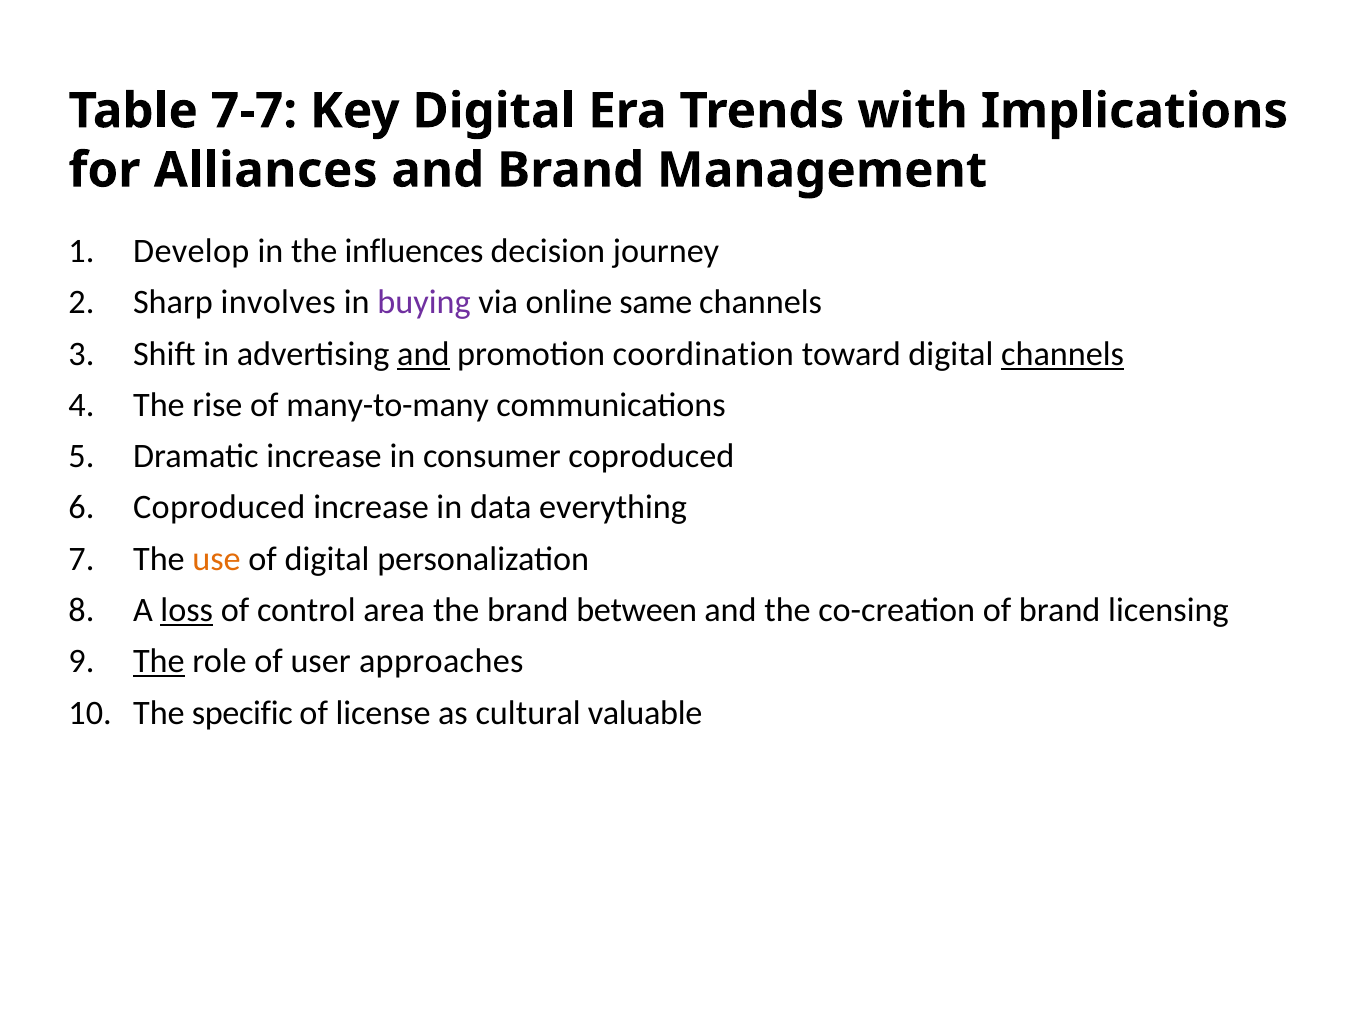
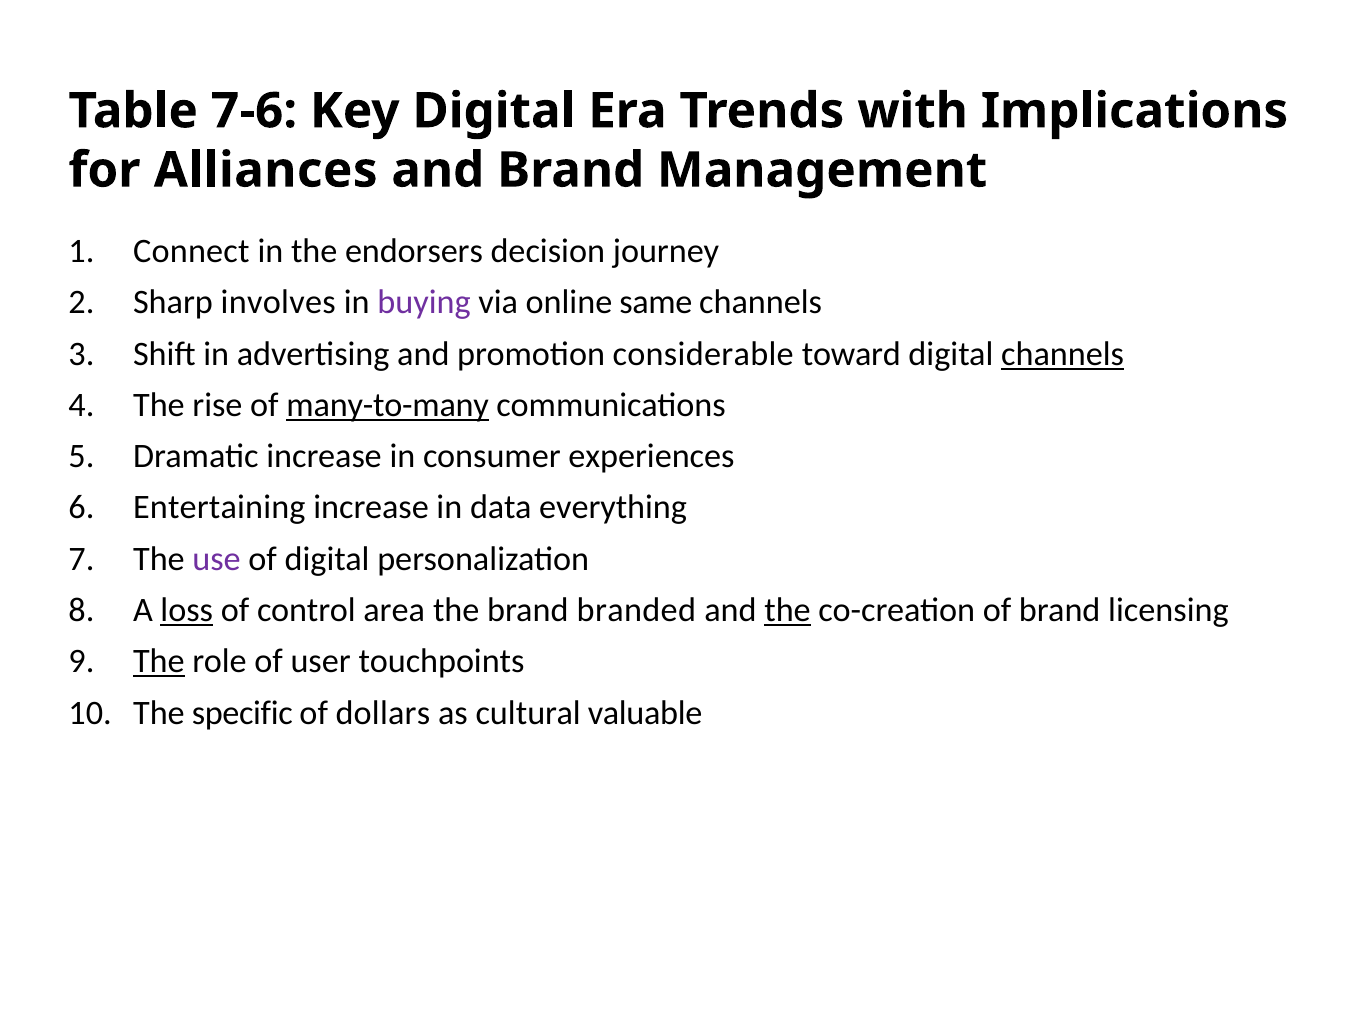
7-7: 7-7 -> 7-6 (254, 111)
Develop: Develop -> Connect (191, 251)
influences: influences -> endorsers (414, 251)
and underline: present -> none (423, 354)
coordination: coordination -> considerable (703, 354)
many-to-many underline: none -> present (388, 405)
consumer coproduced: coproduced -> experiences (651, 456)
Coproduced: Coproduced -> Entertaining (219, 508)
use colour: orange -> purple (217, 559)
between: between -> branded (636, 610)
the underline: none -> present (788, 610)
approaches: approaches -> touchpoints (441, 661)
license: license -> dollars (383, 713)
